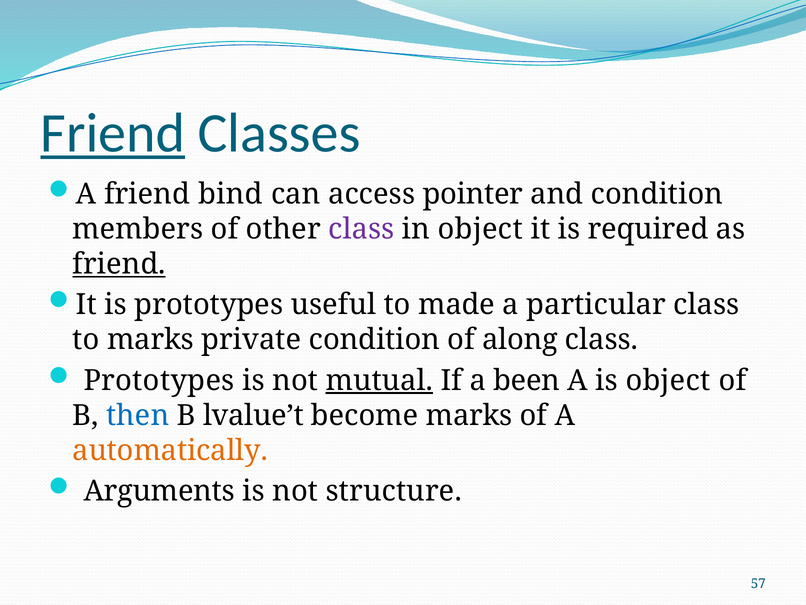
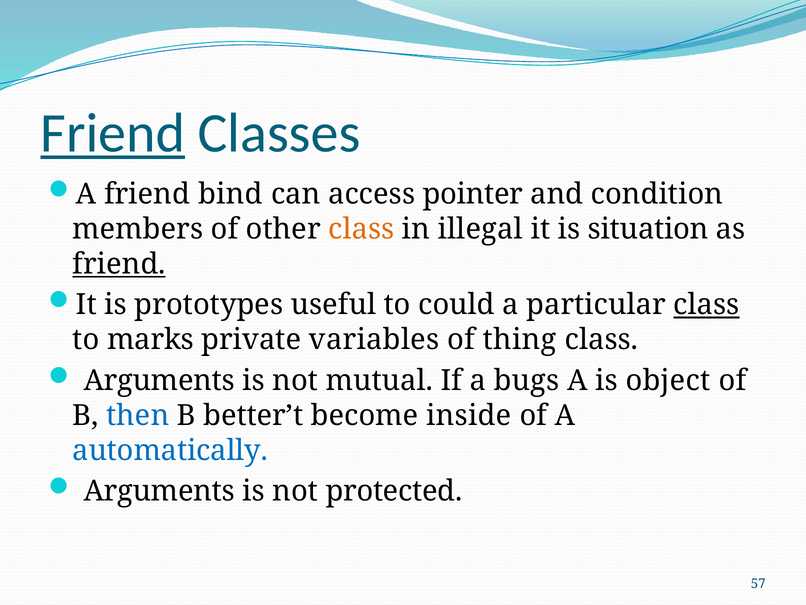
class colour: purple -> orange (361, 229)
in object: object -> illegal (480, 229)
required: required -> situation (648, 229)
made: made -> could (457, 305)
class underline: none -> present (706, 305)
private condition: condition -> variables (374, 340)
along: along -> thing (520, 340)
Prototypes: Prototypes -> Arguments (159, 380)
mutual underline: present -> none (379, 380)
been: been -> bugs (527, 380)
lvalue’t: lvalue’t -> better’t (253, 415)
become marks: marks -> inside (469, 415)
automatically colour: orange -> blue (170, 450)
structure: structure -> protected (394, 491)
